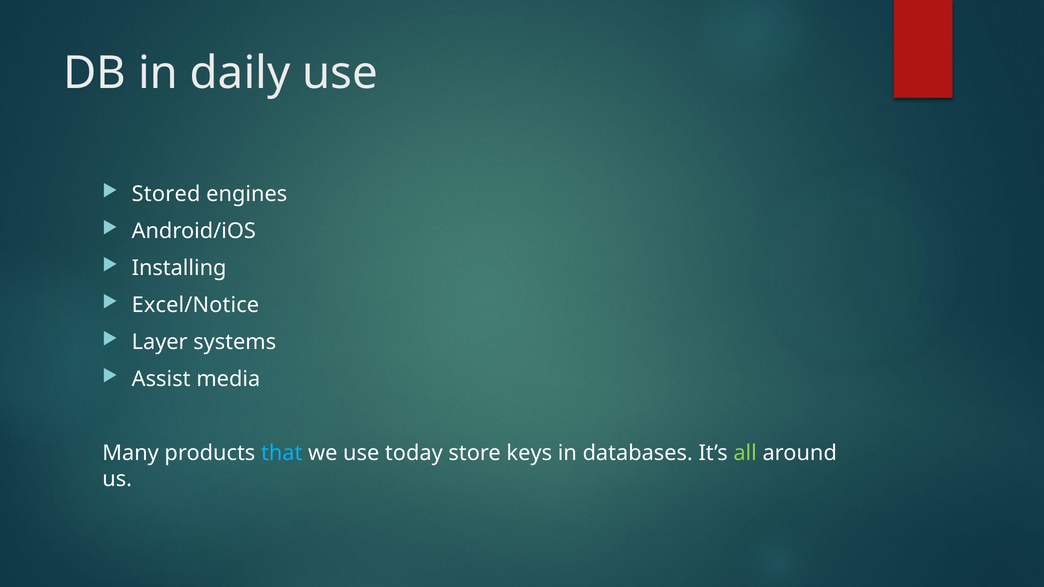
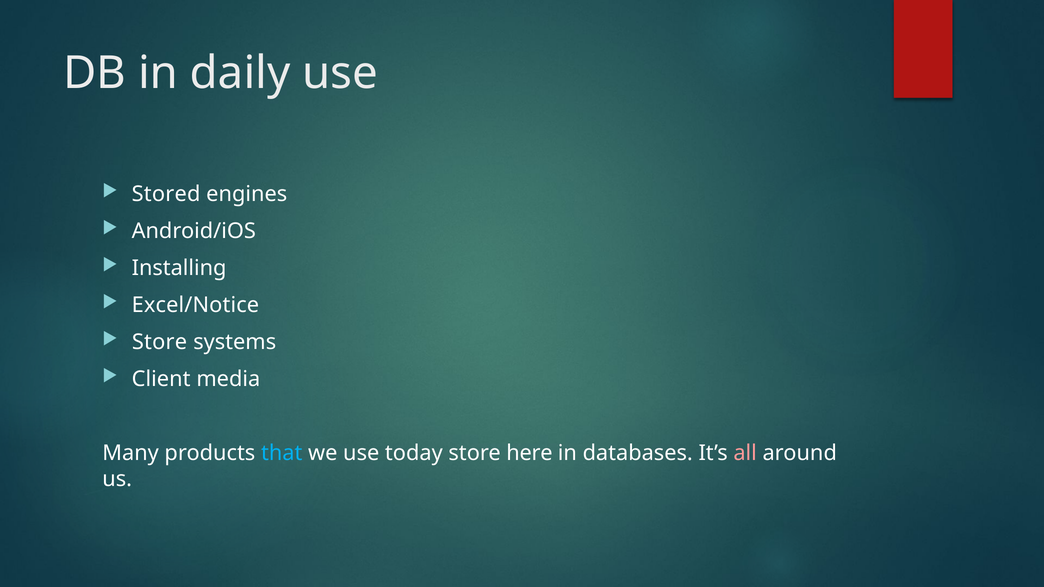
Layer: Layer -> Store (160, 342)
Assist: Assist -> Client (161, 379)
keys: keys -> here (529, 453)
all colour: light green -> pink (745, 453)
